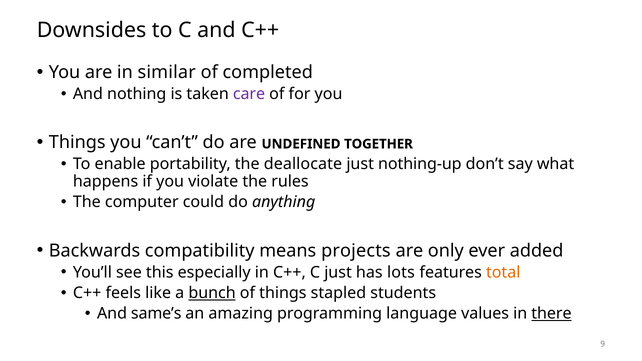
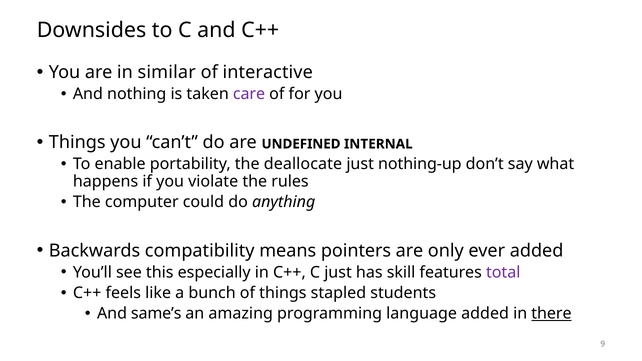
completed: completed -> interactive (268, 72)
TOGETHER: TOGETHER -> INTERNAL (378, 144)
projects: projects -> pointers (356, 251)
lots: lots -> skill (401, 272)
total colour: orange -> purple (503, 272)
bunch underline: present -> none (212, 293)
language values: values -> added (485, 314)
